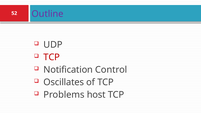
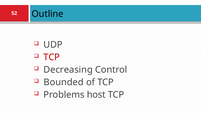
Outline colour: purple -> black (48, 14)
Notification: Notification -> Decreasing (68, 70)
Oscillates: Oscillates -> Bounded (64, 82)
